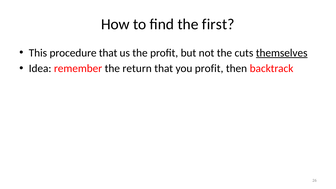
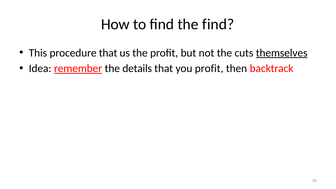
the first: first -> find (218, 24)
remember underline: none -> present (78, 69)
return: return -> details (137, 69)
